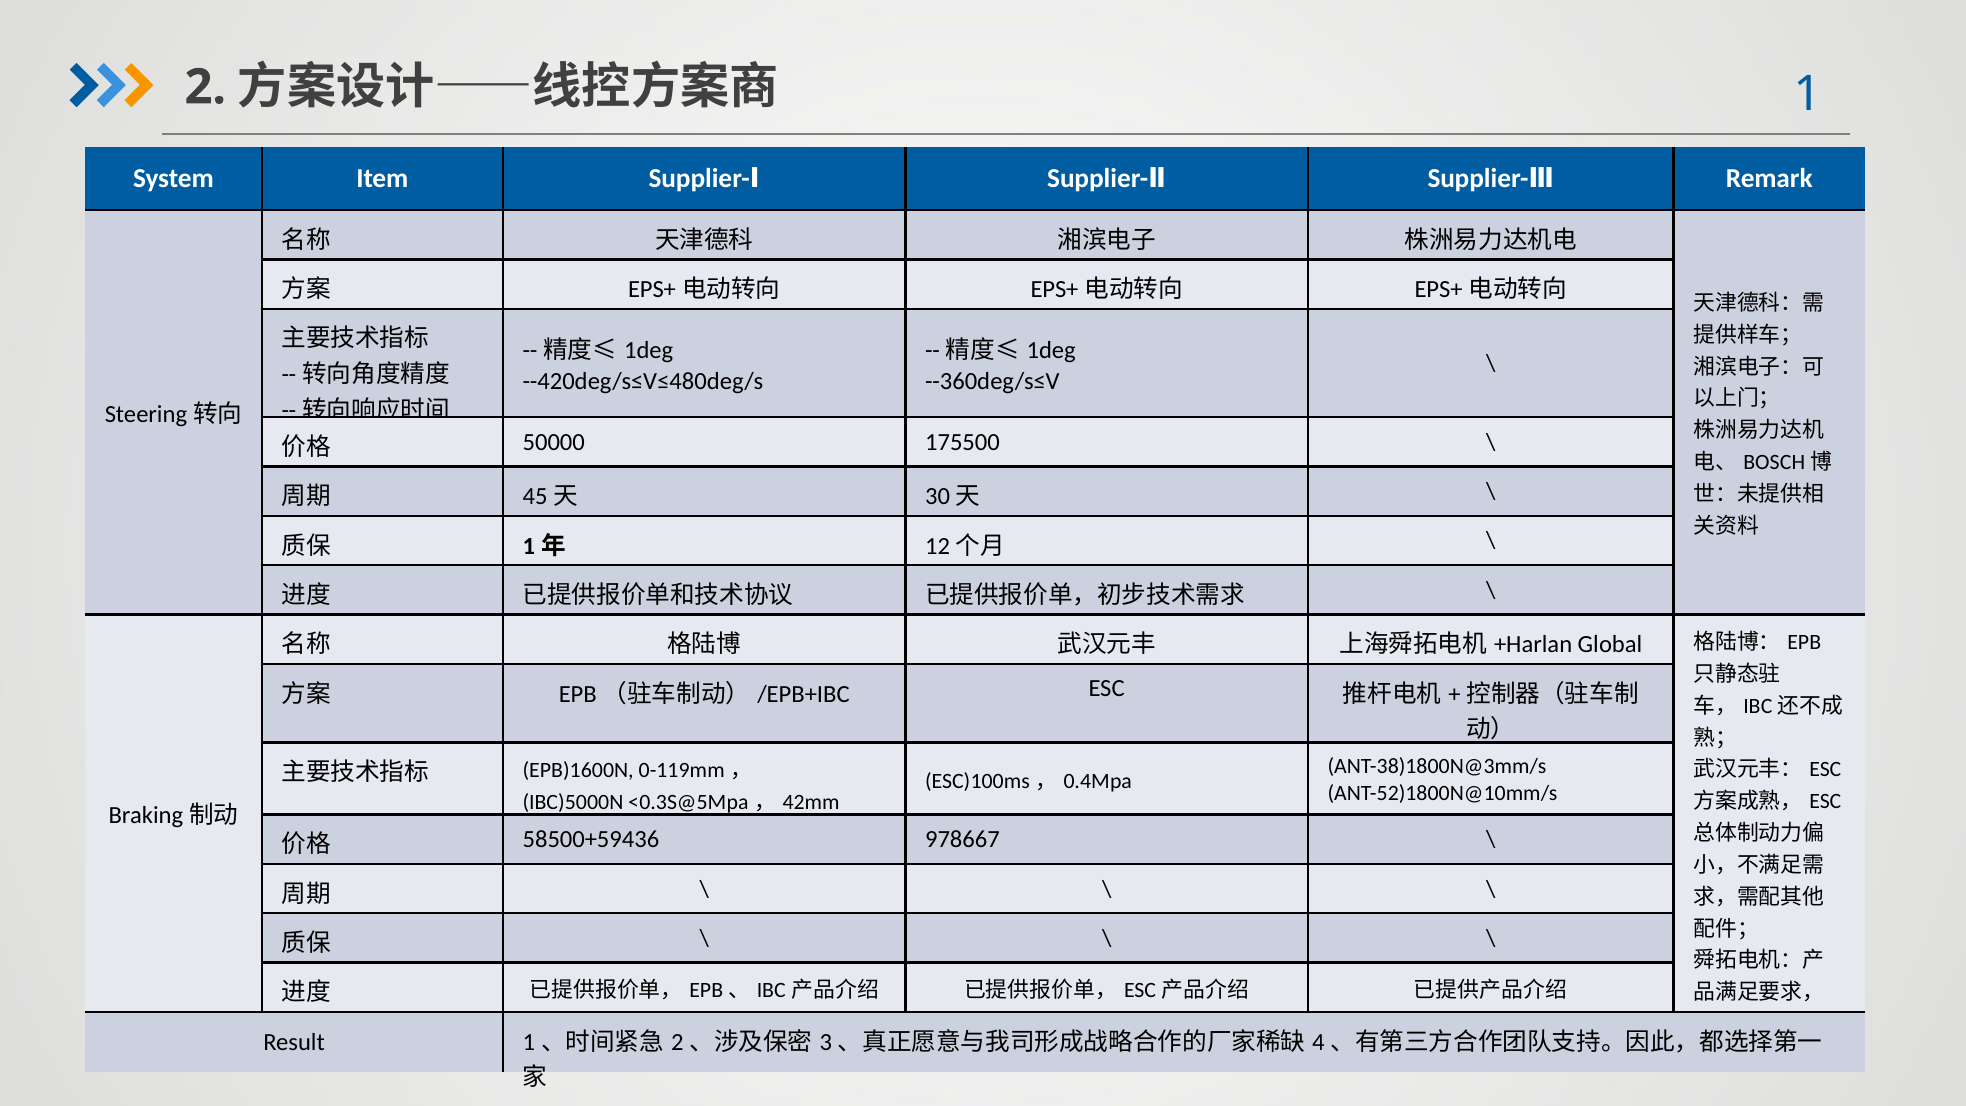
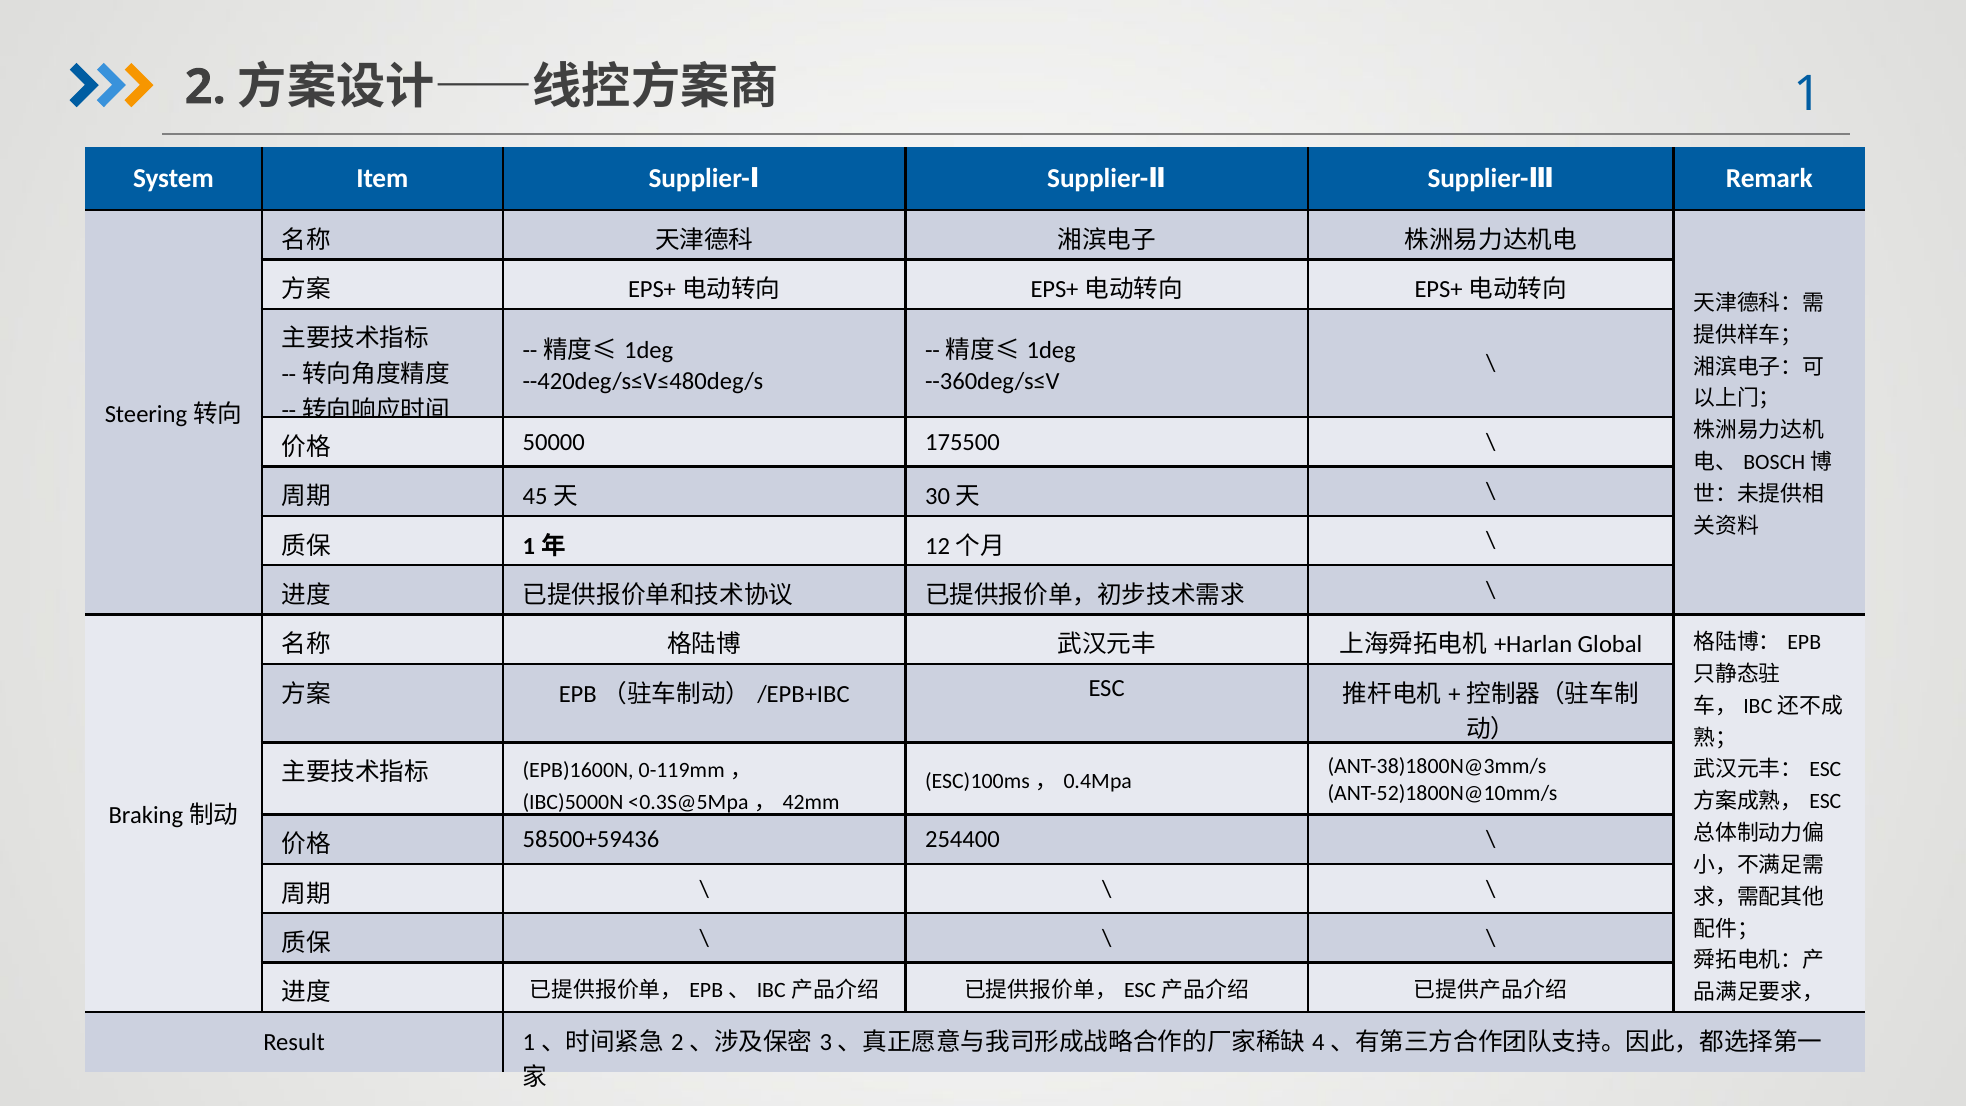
978667: 978667 -> 254400 (962, 840)
